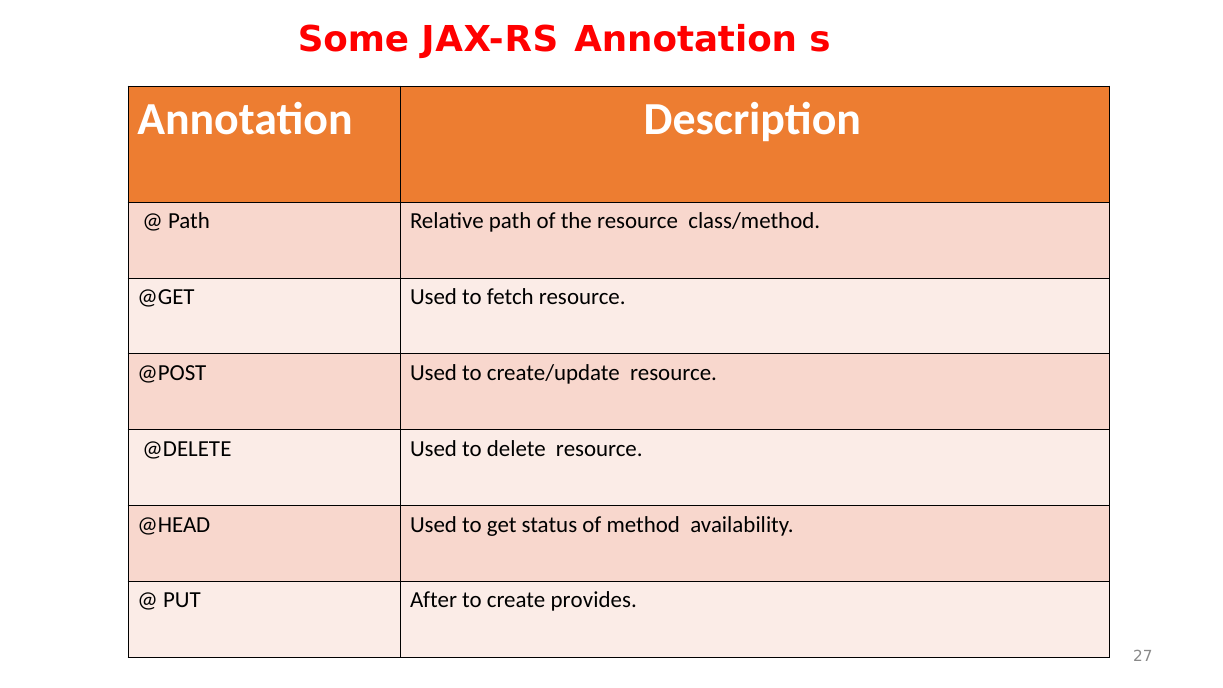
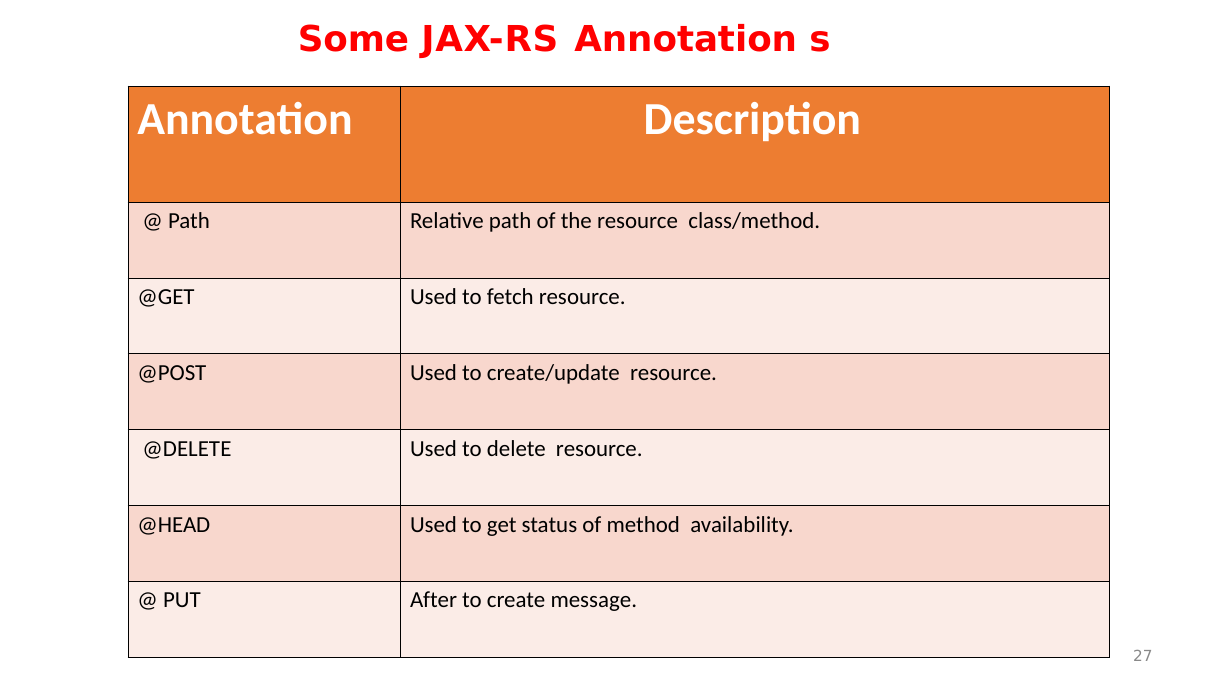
provides: provides -> message (594, 600)
